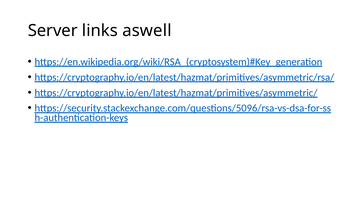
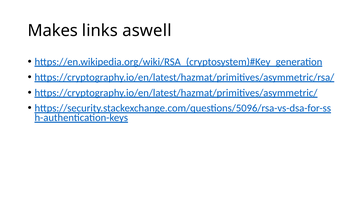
Server: Server -> Makes (53, 31)
